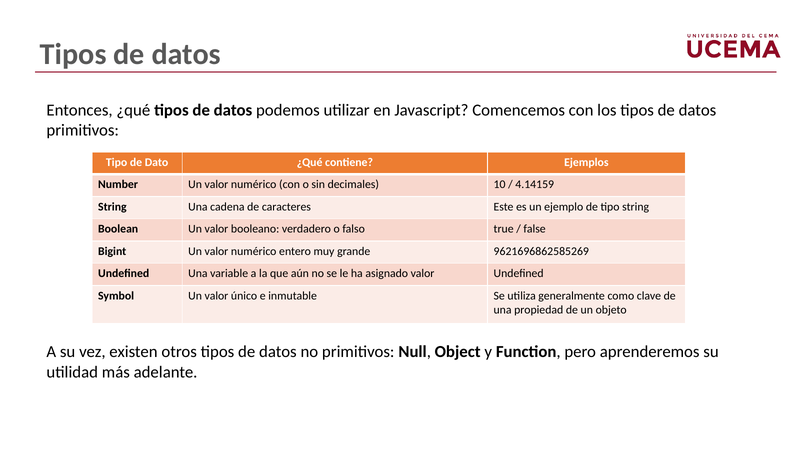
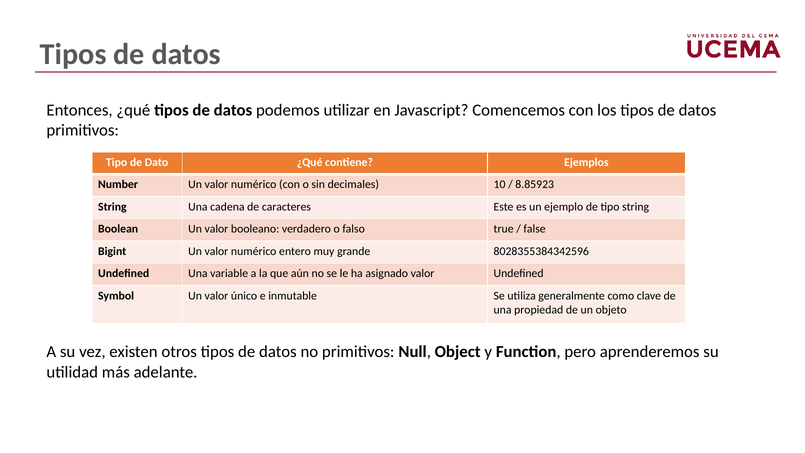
4.14159: 4.14159 -> 8.85923 (535, 185)
9621696862585269: 9621696862585269 -> 8028355384342596 (541, 251)
